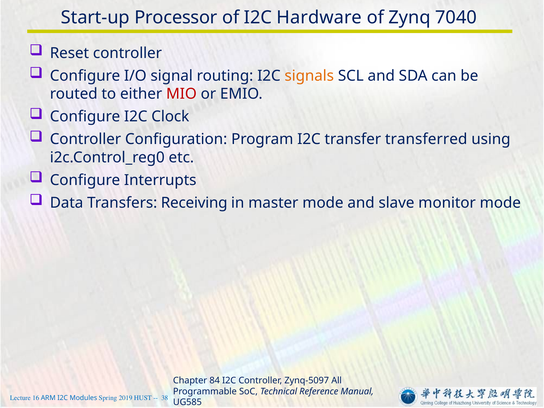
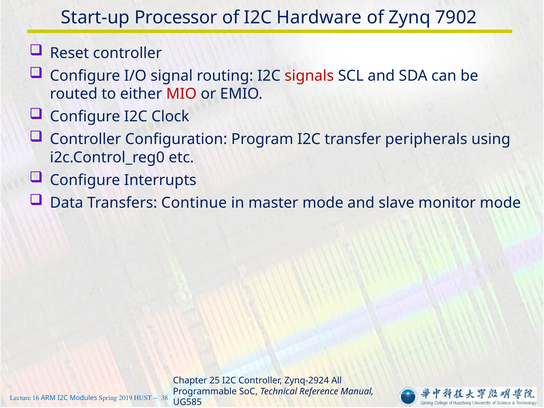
7040: 7040 -> 7902 (456, 18)
signals colour: orange -> red (309, 76)
transferred: transferred -> peripherals (426, 139)
Receiving: Receiving -> Continue (194, 203)
84: 84 -> 25 (215, 380)
Zynq-5097: Zynq-5097 -> Zynq-2924 (307, 380)
